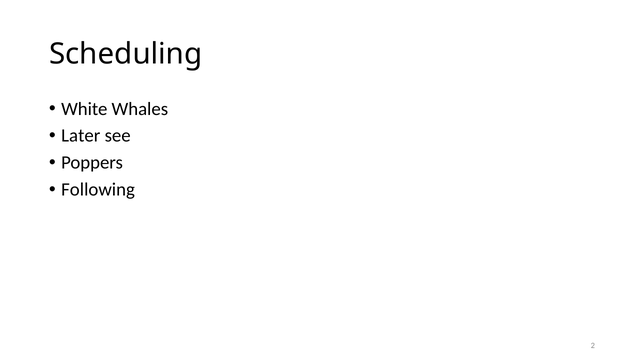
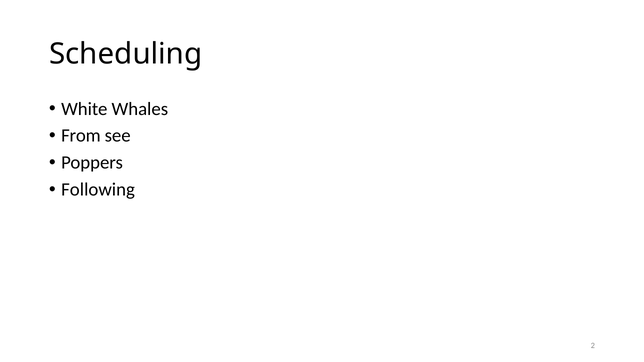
Later: Later -> From (81, 136)
